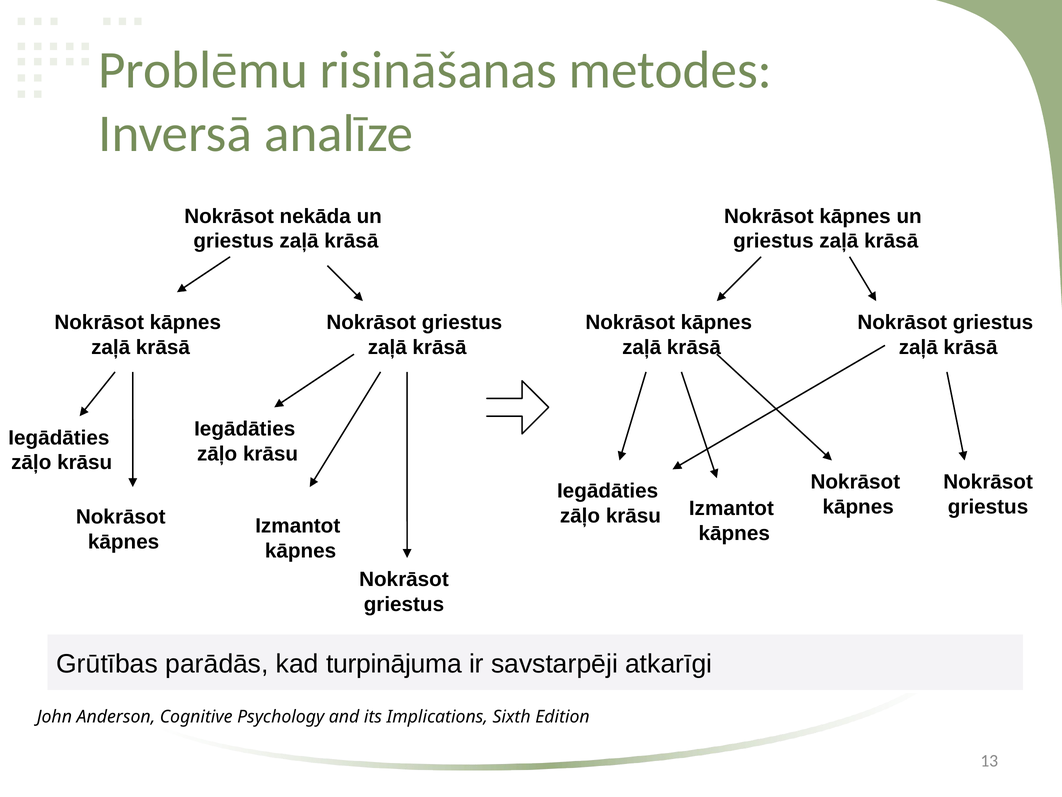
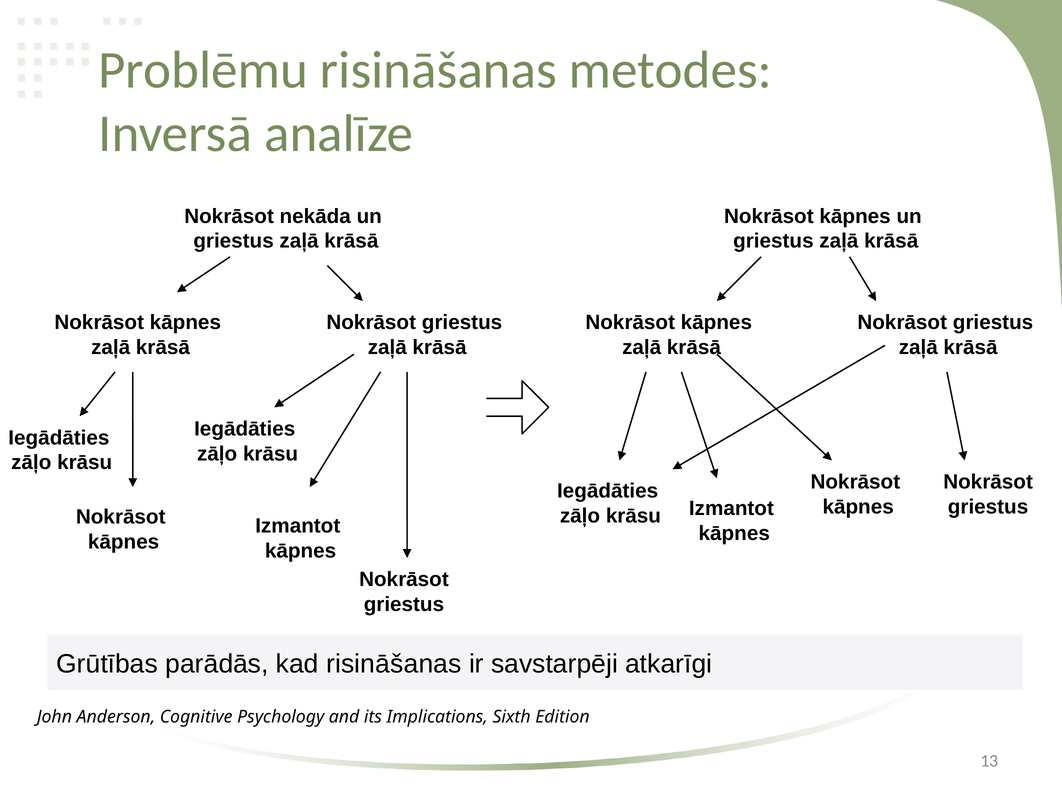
kad turpinājuma: turpinājuma -> risināšanas (394, 664)
